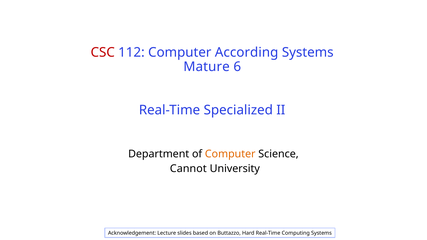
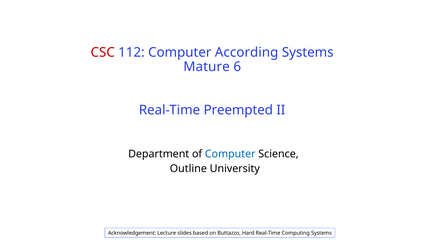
Specialized: Specialized -> Preempted (238, 110)
Computer colour: orange -> blue (230, 154)
Cannot: Cannot -> Outline (188, 169)
